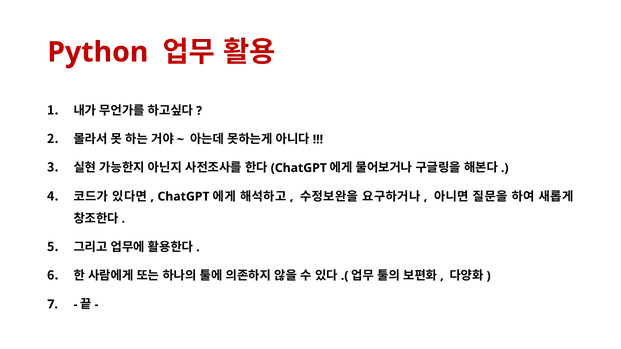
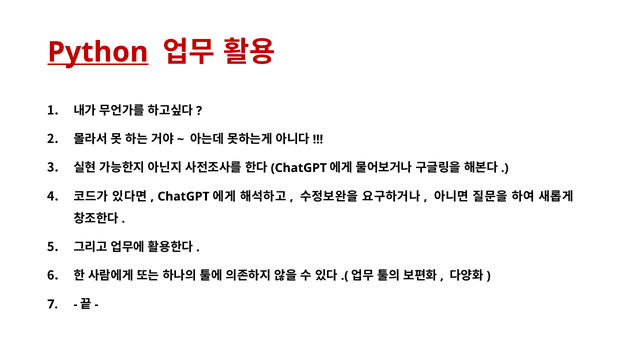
Python underline: none -> present (98, 52)
